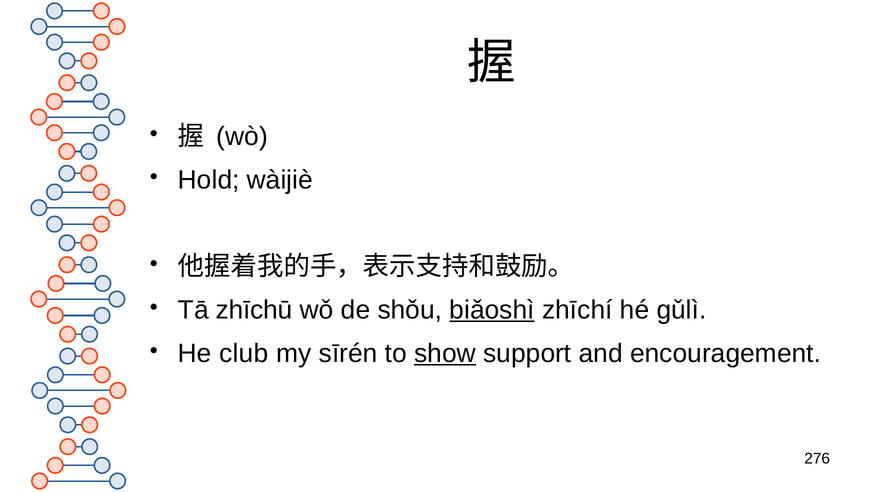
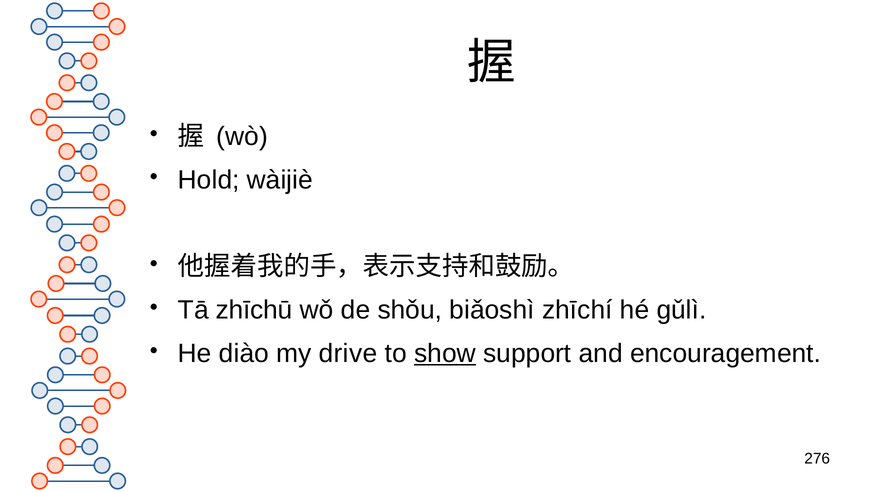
biǎoshì underline: present -> none (492, 310)
club: club -> diào (244, 353)
sīrén: sīrén -> drive (348, 353)
